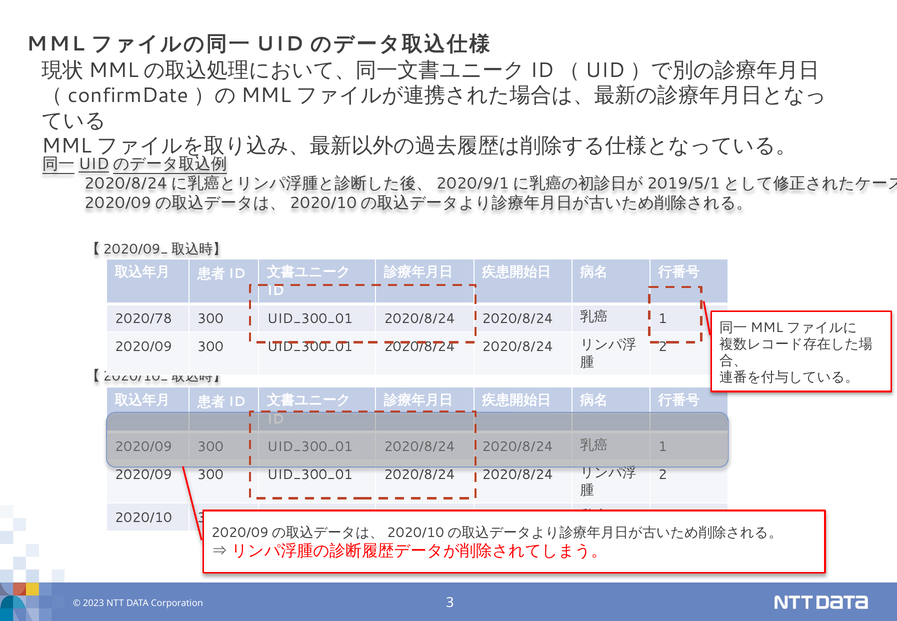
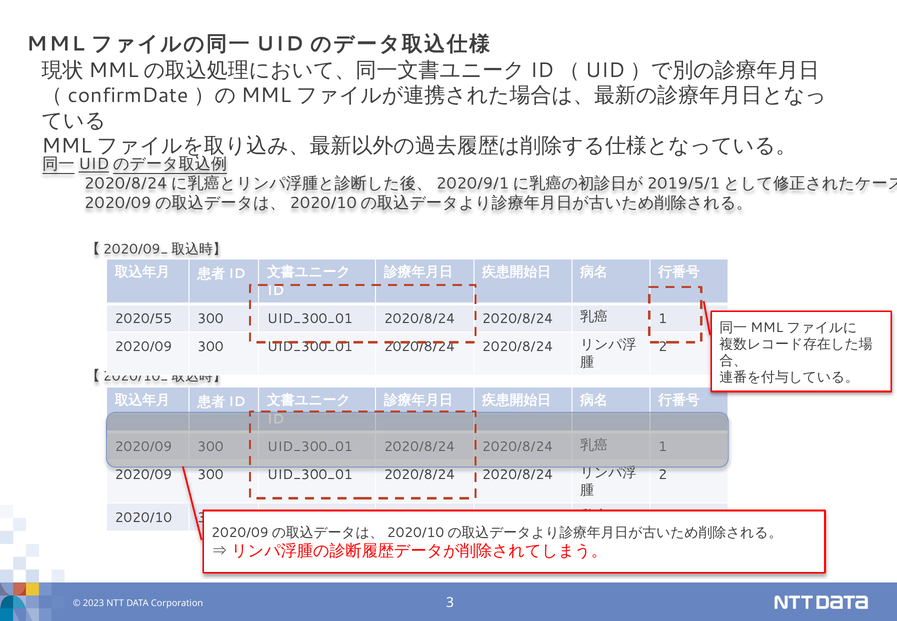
2020/78: 2020/78 -> 2020/55 (143, 319)
